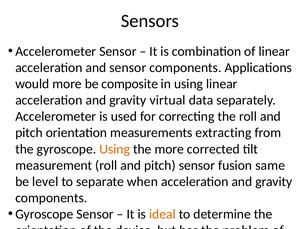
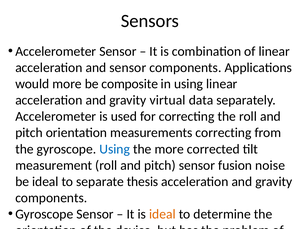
measurements extracting: extracting -> correcting (223, 133)
Using colour: orange -> blue (115, 149)
same: same -> noise (270, 165)
be level: level -> ideal (45, 181)
when: when -> thesis (143, 181)
